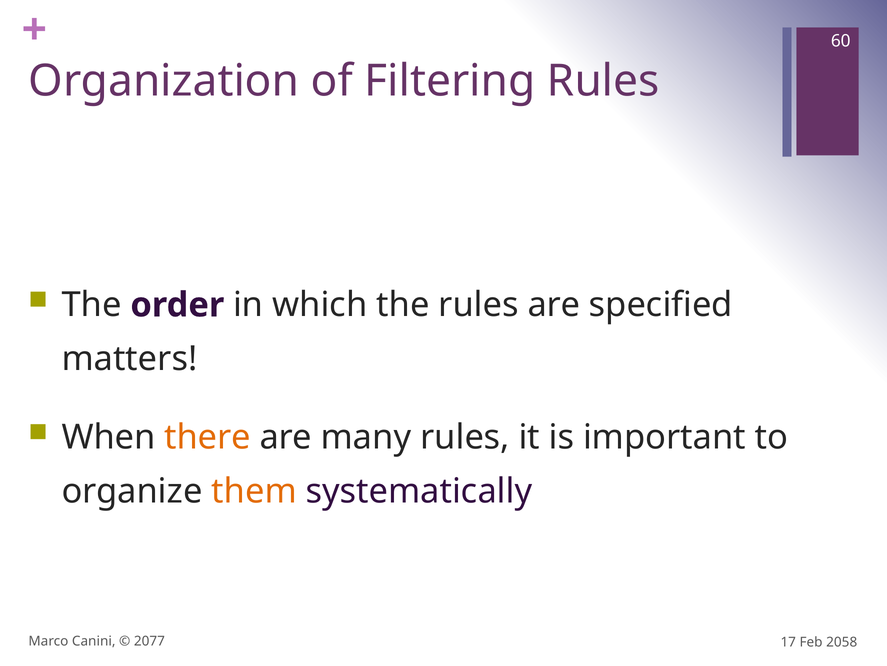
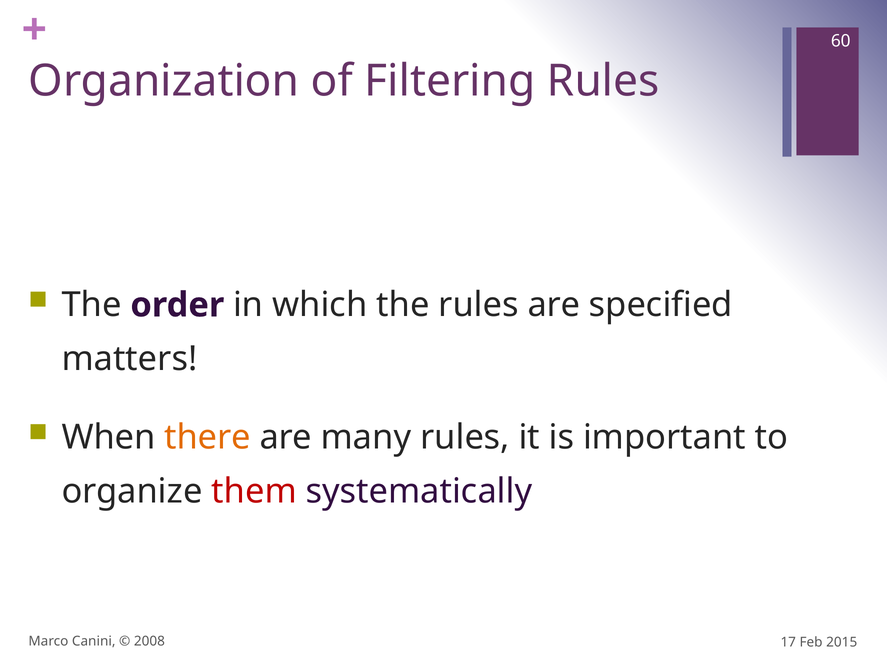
them colour: orange -> red (254, 491)
2077: 2077 -> 2008 (149, 641)
2058: 2058 -> 2015 (842, 642)
